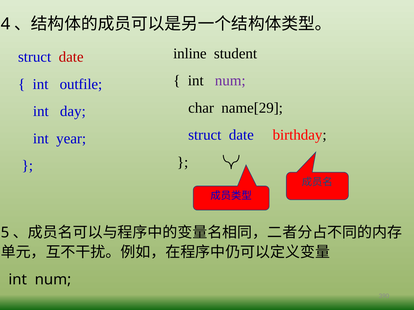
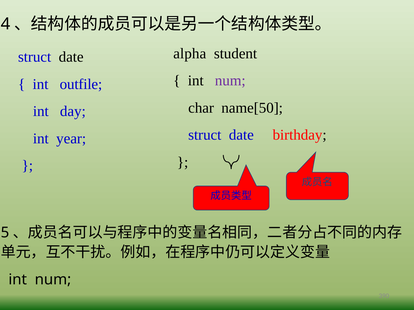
inline: inline -> alpha (190, 54)
date colour: red -> black (71, 57)
name[29: name[29 -> name[50 (252, 108)
